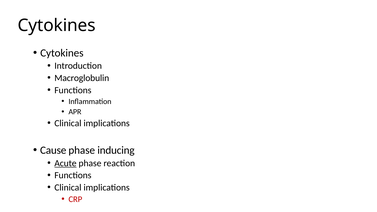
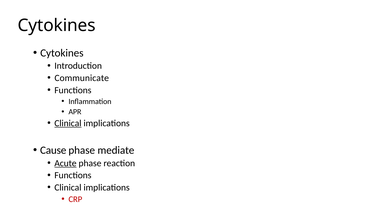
Macroglobulin: Macroglobulin -> Communicate (82, 78)
Clinical underline: none -> present (68, 123)
inducing: inducing -> mediate (116, 150)
